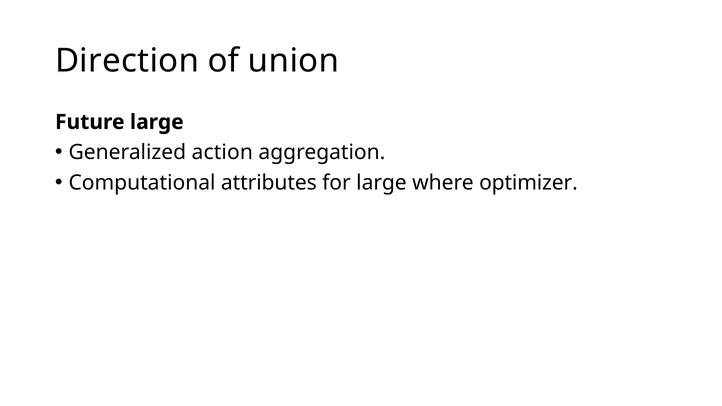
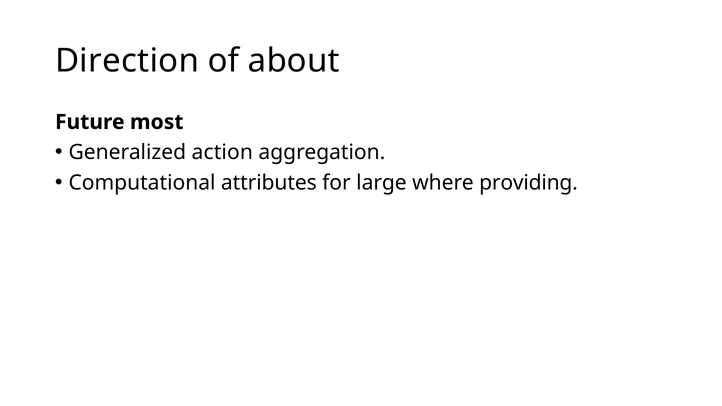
union: union -> about (294, 61)
Future large: large -> most (157, 122)
optimizer: optimizer -> providing (528, 183)
